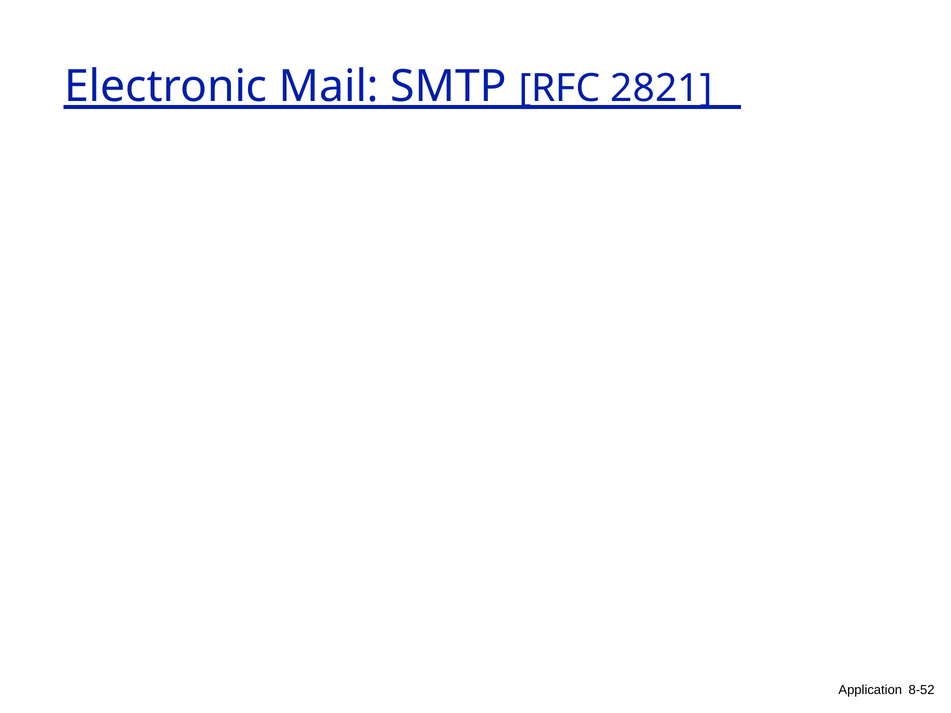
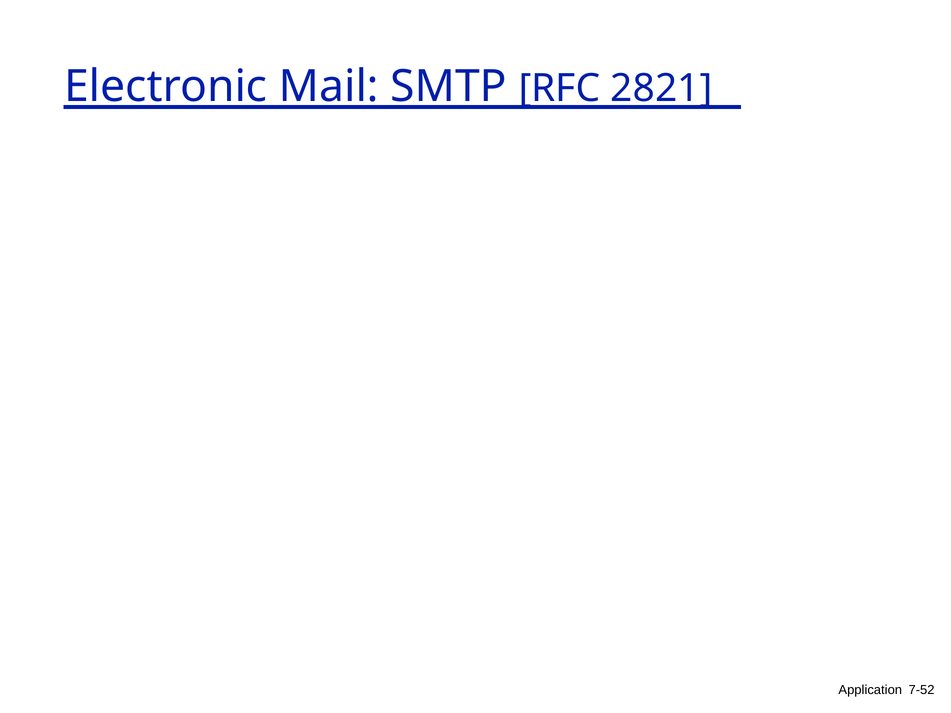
8-52: 8-52 -> 7-52 (922, 690)
